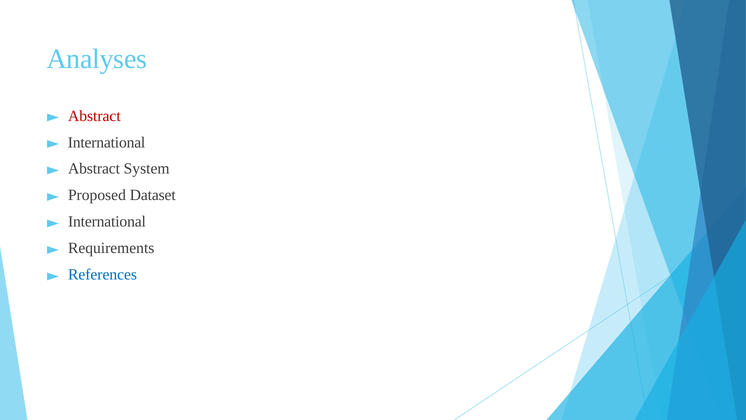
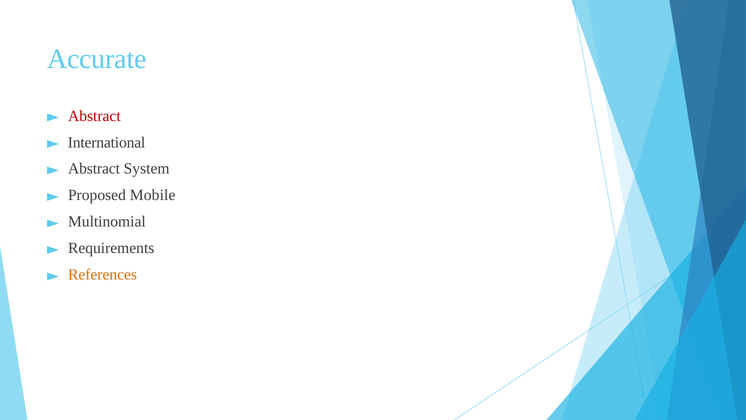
Analyses: Analyses -> Accurate (97, 59)
Dataset: Dataset -> Mobile (153, 195)
International: International -> Multinomial (107, 222)
References colour: blue -> orange (103, 275)
